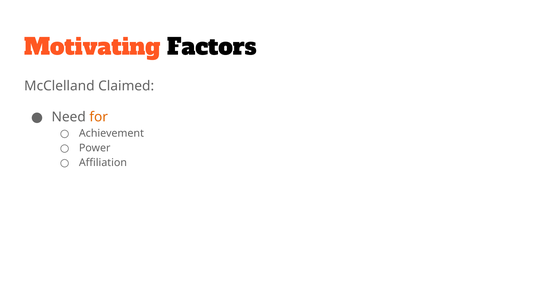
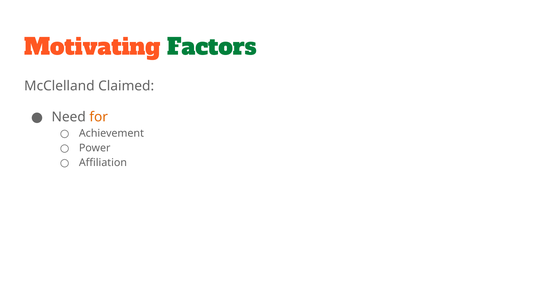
Factors colour: black -> green (212, 47)
